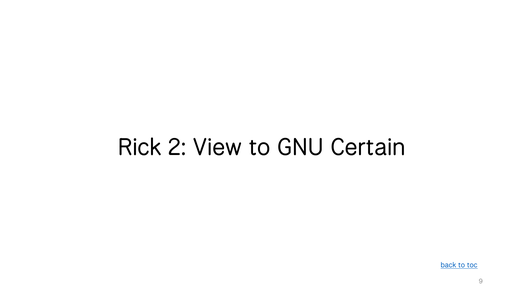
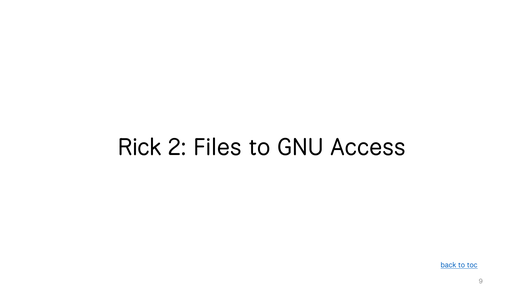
View: View -> Files (218, 147)
Certain: Certain -> Access (368, 147)
